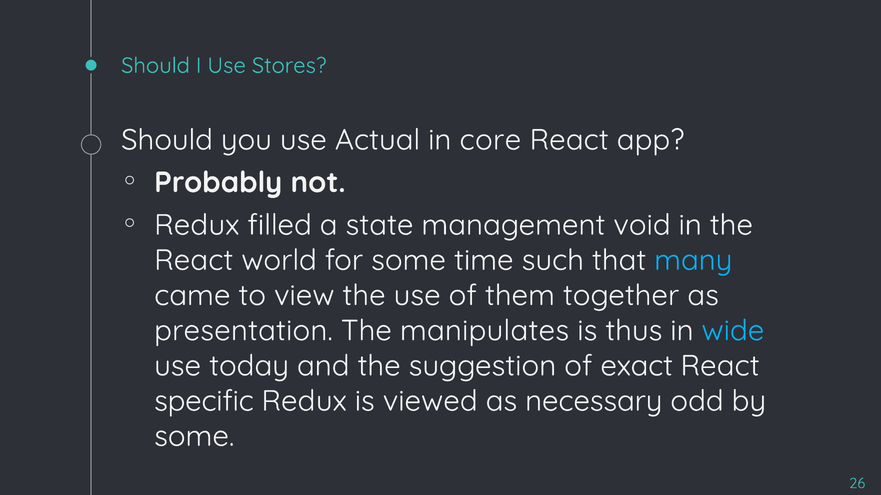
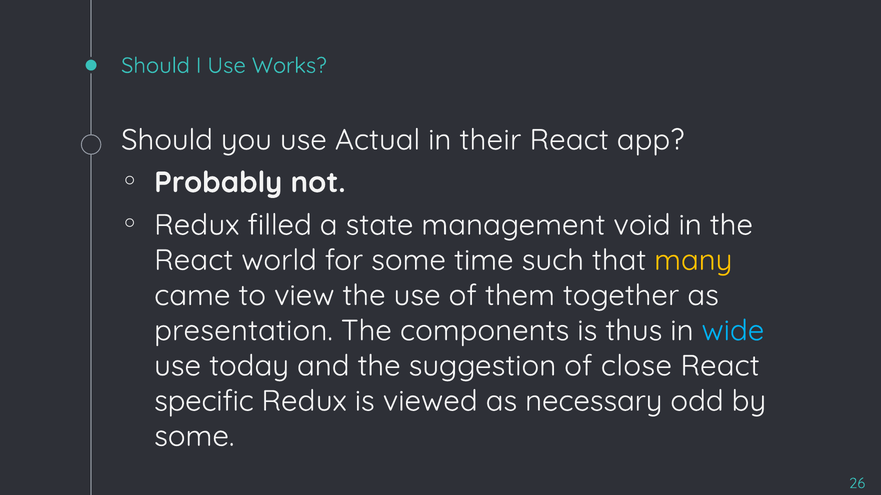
Stores: Stores -> Works (289, 66)
core: core -> their (490, 140)
many colour: light blue -> yellow (693, 261)
manipulates: manipulates -> components (485, 331)
exact: exact -> close (636, 366)
